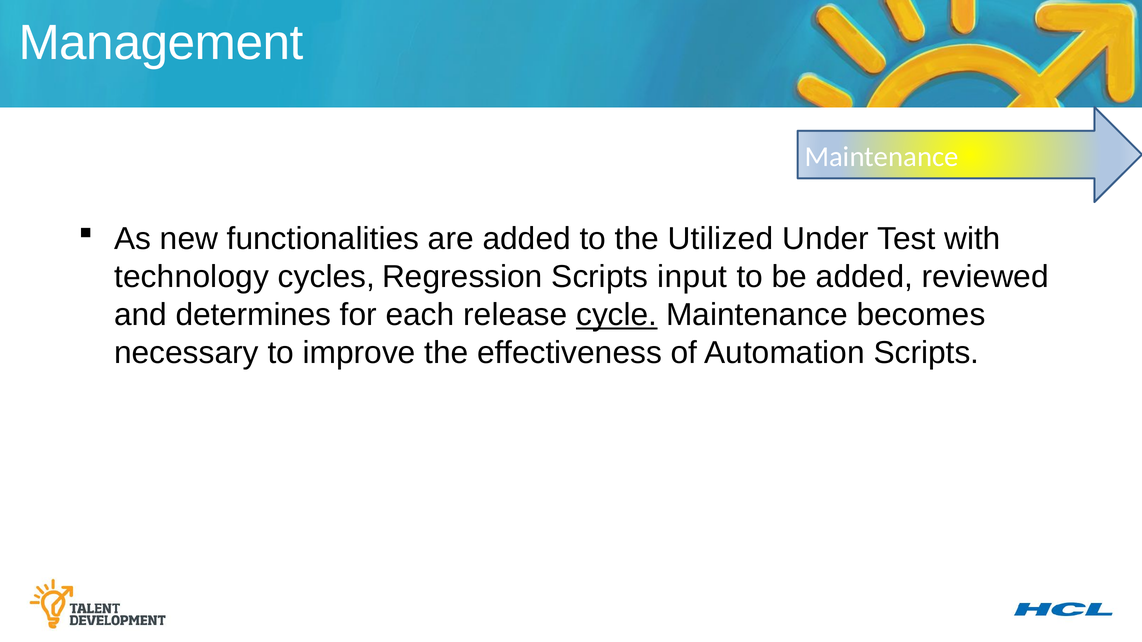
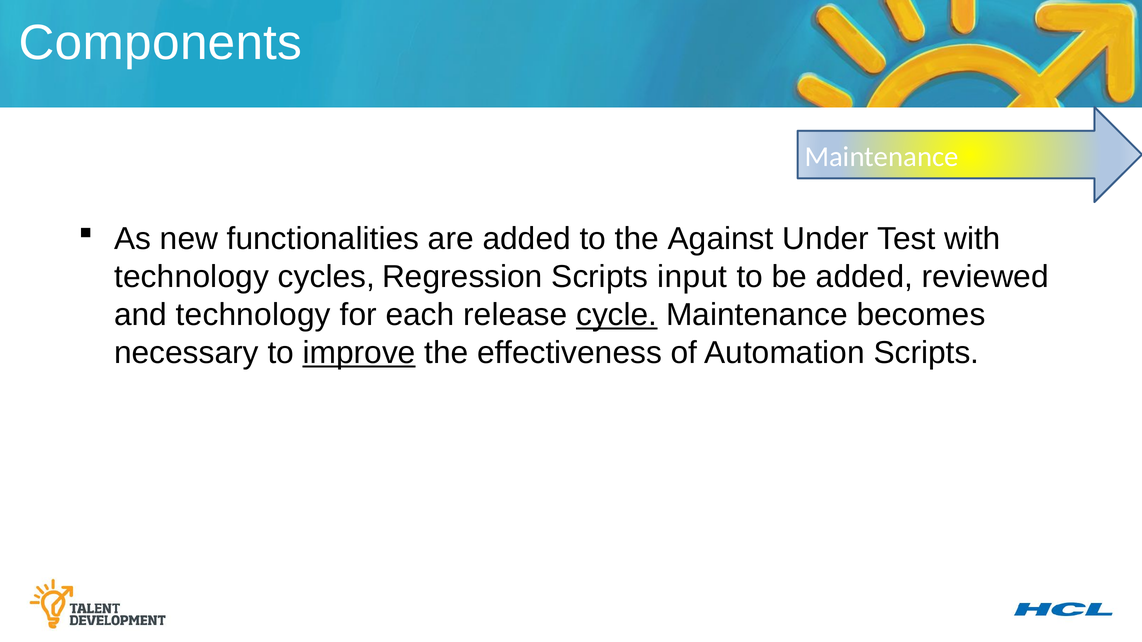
Management: Management -> Components (161, 43)
Utilized: Utilized -> Against (721, 239)
and determines: determines -> technology (253, 315)
improve underline: none -> present (359, 353)
